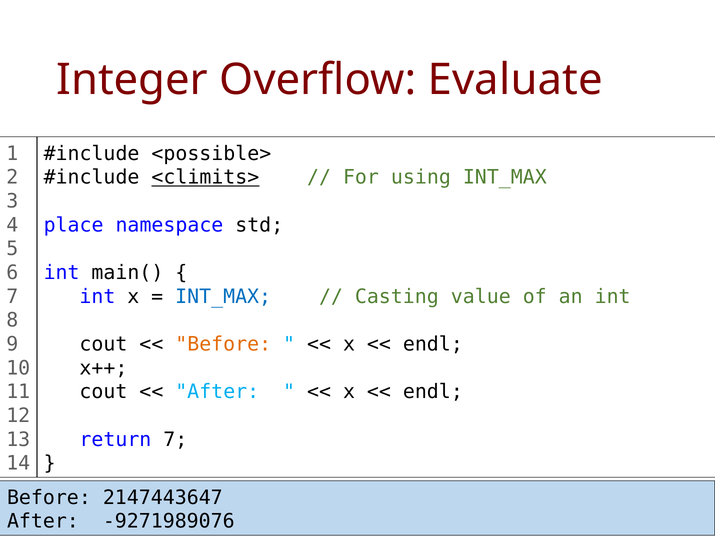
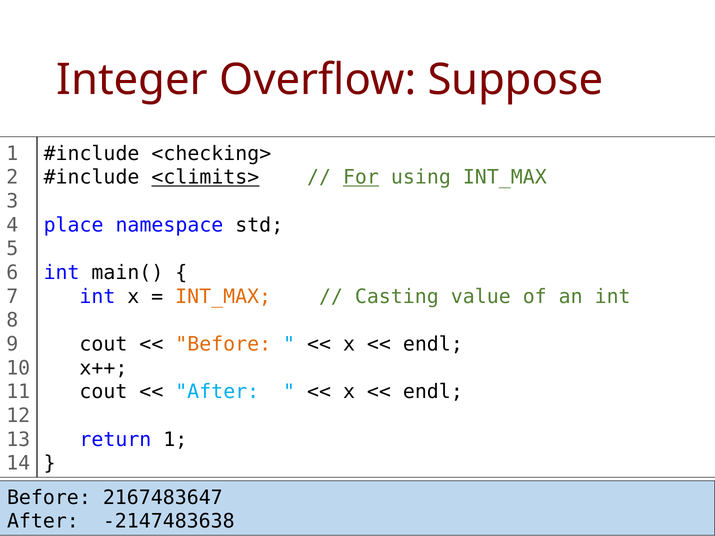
Evaluate: Evaluate -> Suppose (515, 80)
<possible>: <possible> -> <checking> (211, 154)
For underline: none -> present (361, 177)
INT_MAX colour: blue -> orange (223, 297)
return 7: 7 -> 1 (175, 440)
2147443647: 2147443647 -> 2167483647 (163, 498)
-9271989076: -9271989076 -> -2147483638 (169, 522)
